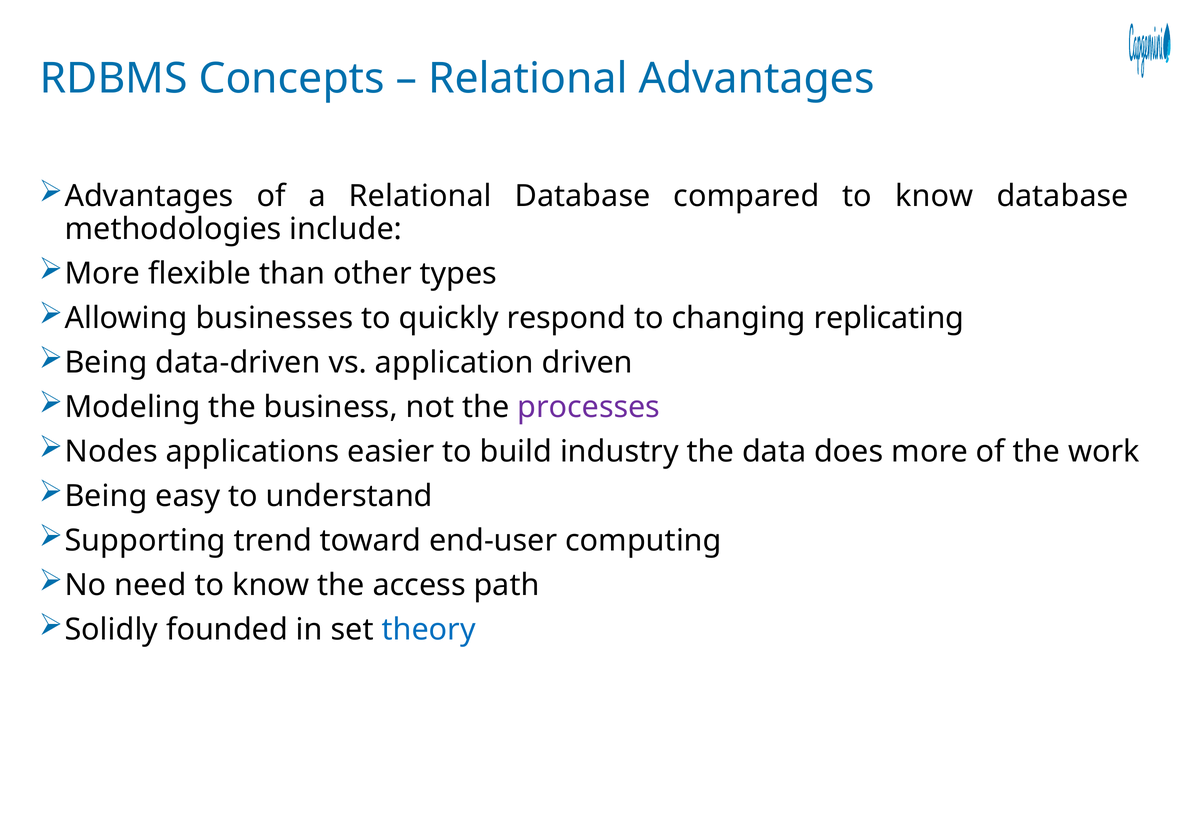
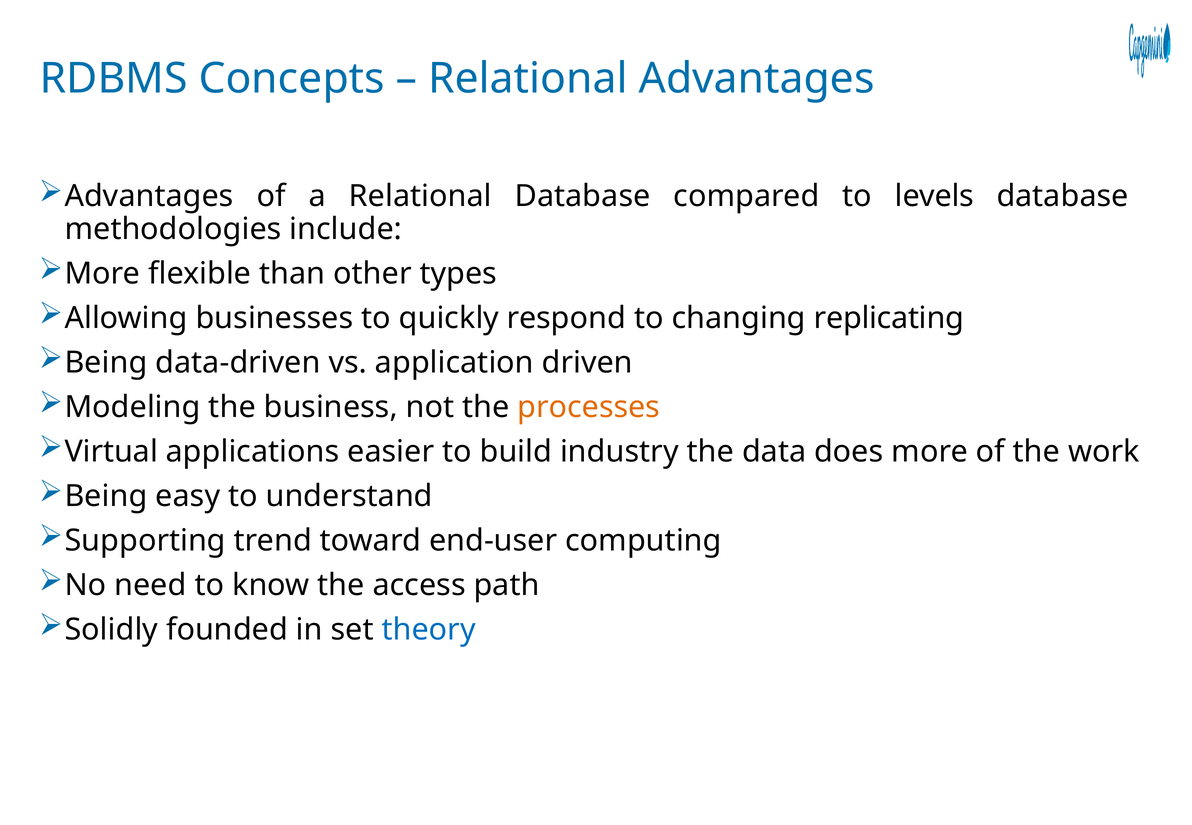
compared to know: know -> levels (934, 196)
processes colour: purple -> orange (589, 407)
Nodes: Nodes -> Virtual (111, 452)
